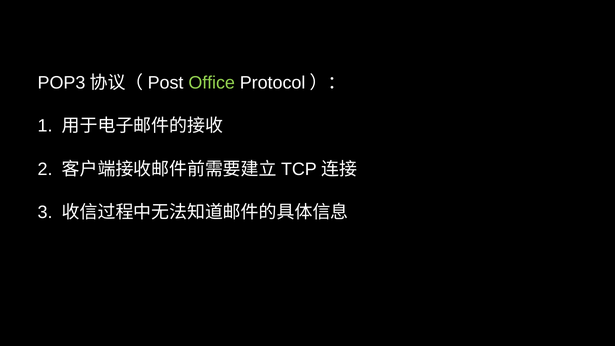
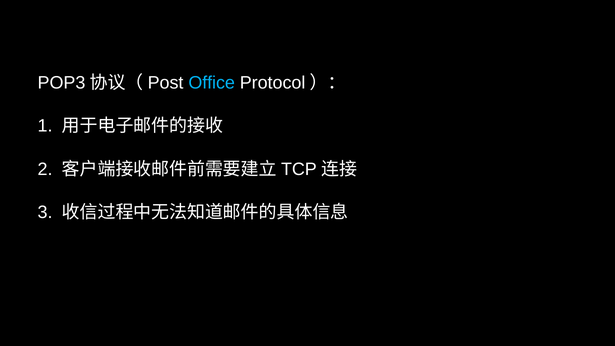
Office colour: light green -> light blue (212, 83)
